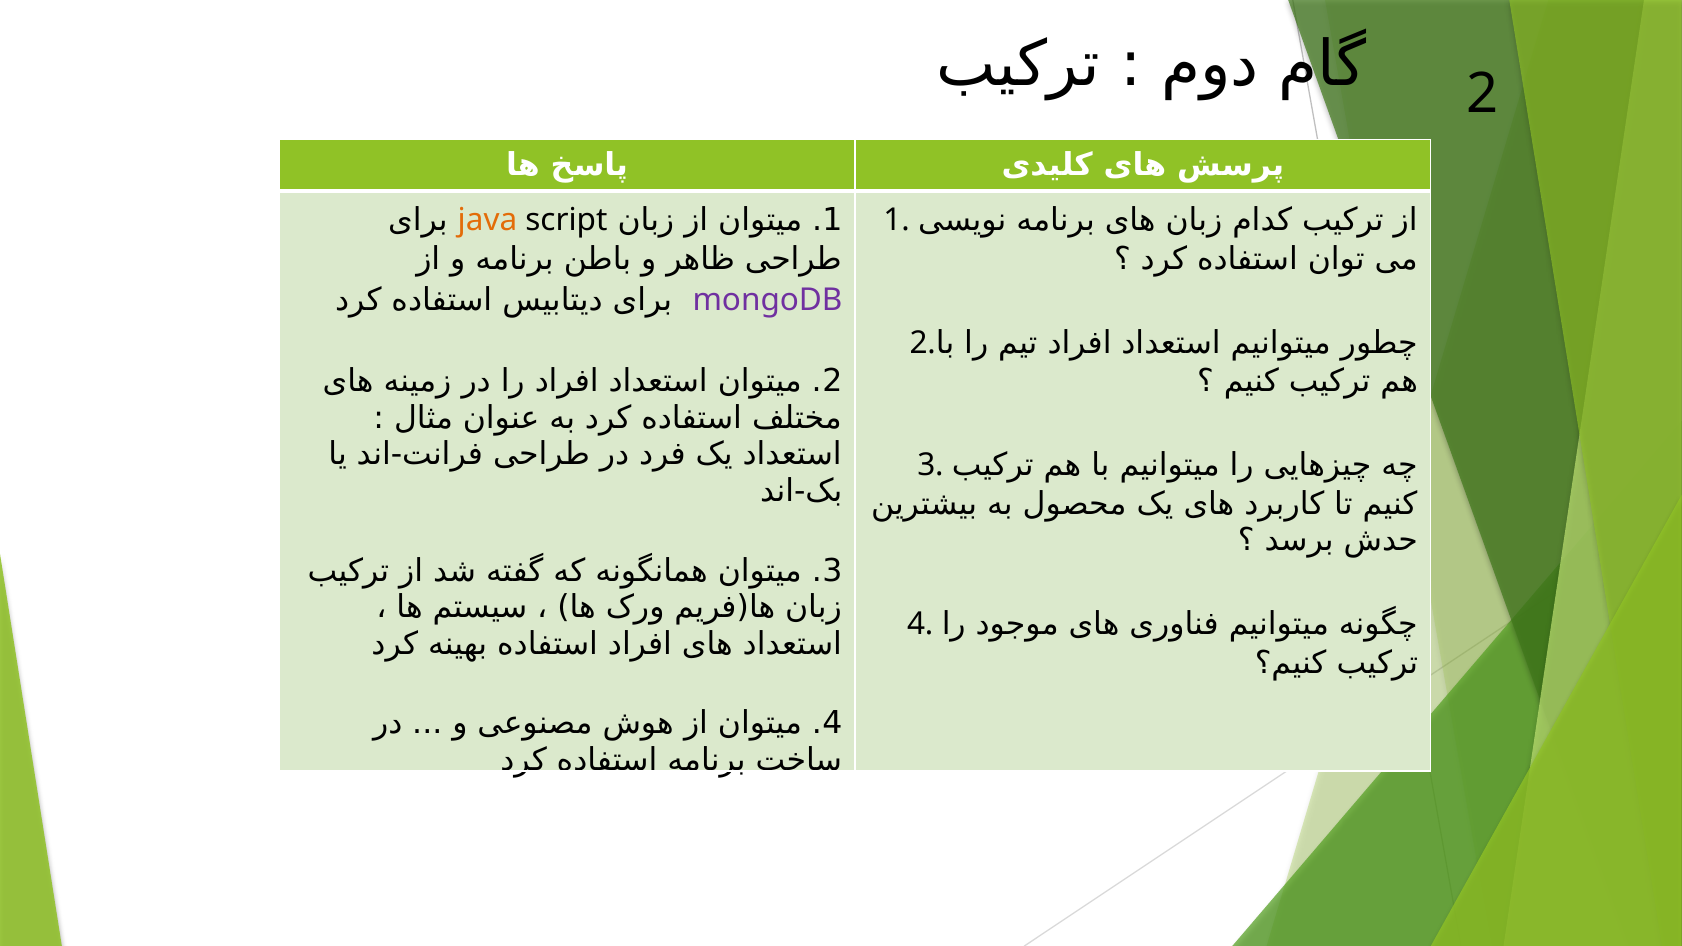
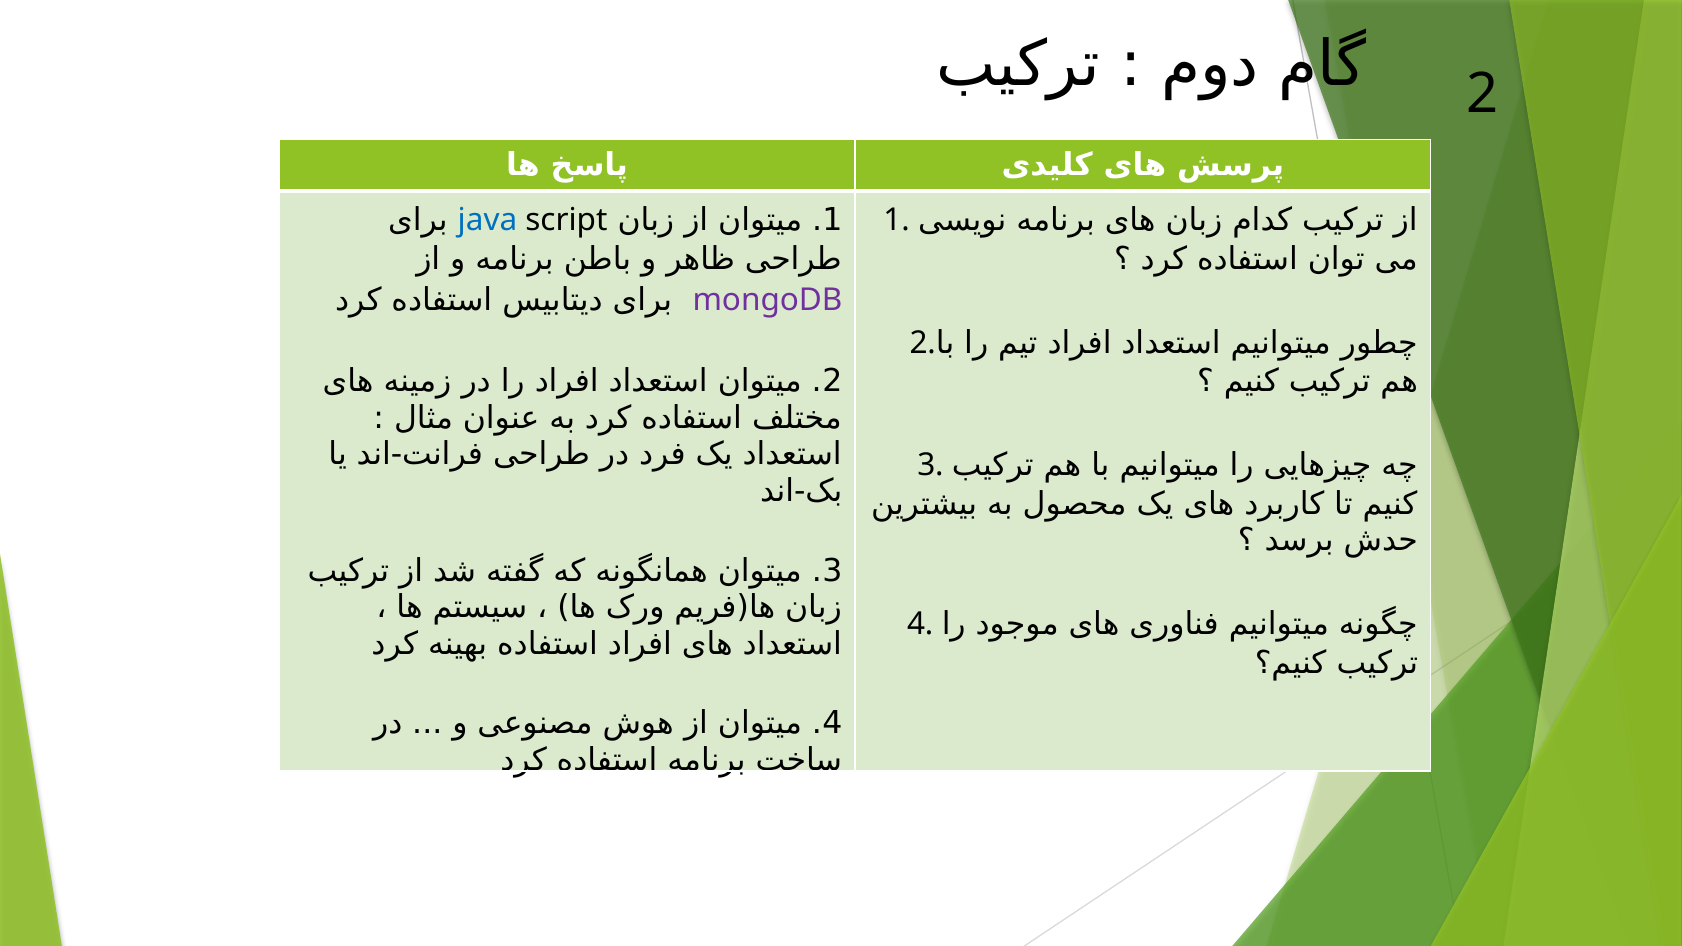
java colour: orange -> blue (487, 220)
